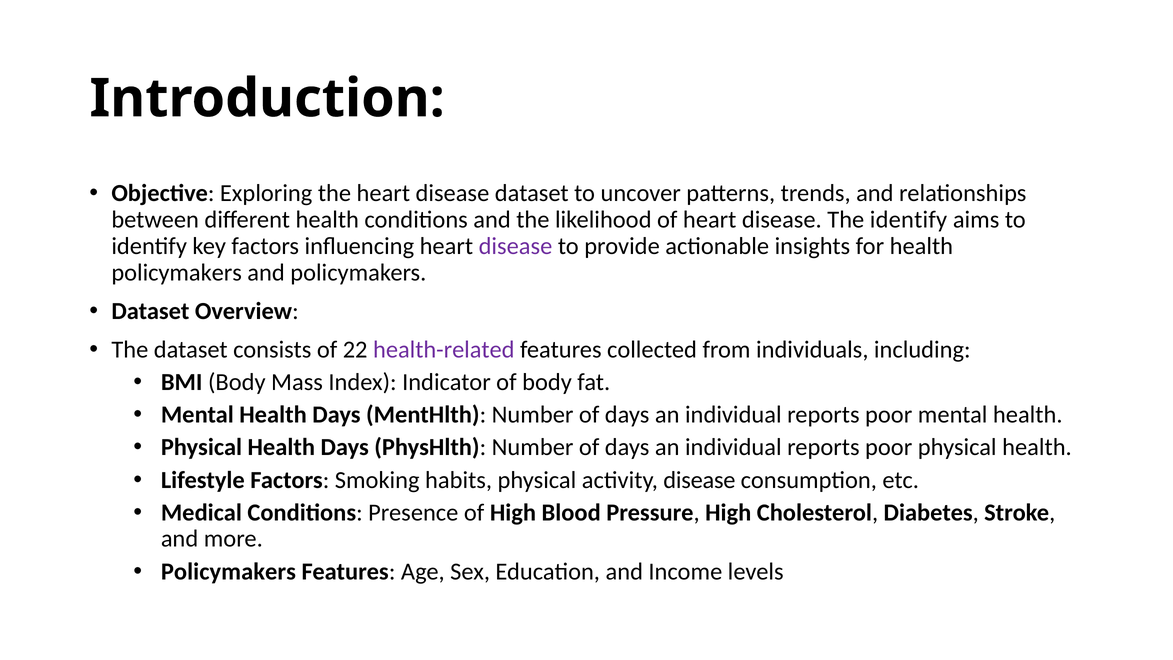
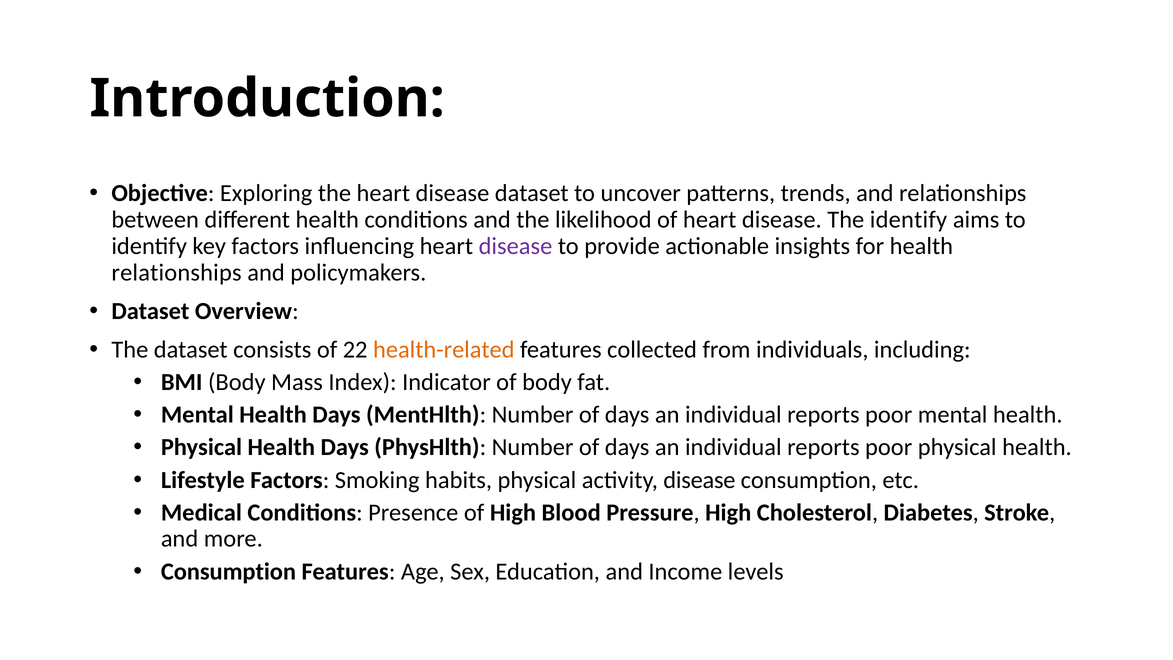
policymakers: policymakers -> relationships (177, 272)
health-related colour: purple -> orange (444, 350)
Policymakers: Policymakers -> Consumption (228, 571)
